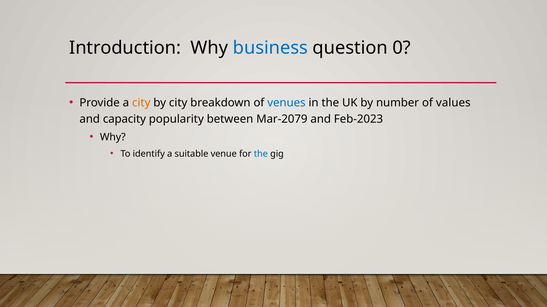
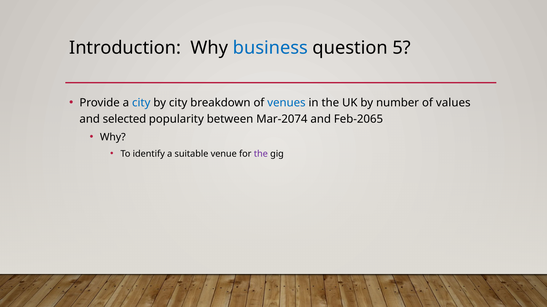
0: 0 -> 5 (402, 48)
city colour: orange -> blue (141, 103)
capacity: capacity -> selected (124, 119)
Mar-2079: Mar-2079 -> Mar-2074 (282, 119)
Feb-2023: Feb-2023 -> Feb-2065 (358, 119)
the colour: blue -> purple (261, 154)
